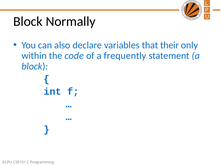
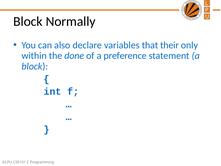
code: code -> done (74, 56)
frequently: frequently -> preference (125, 56)
